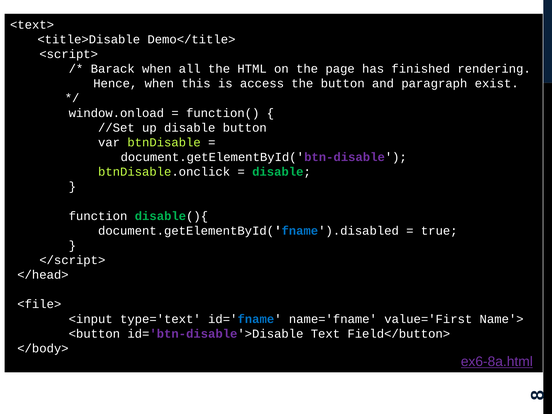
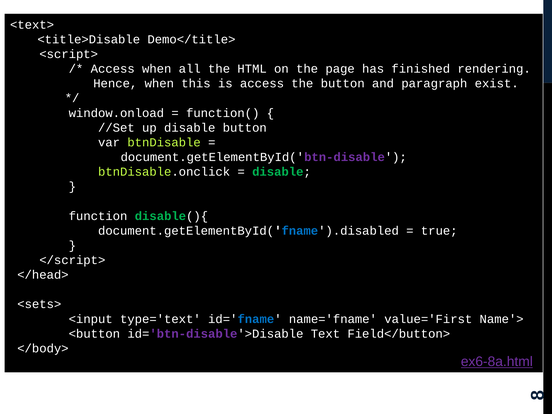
Barack: Barack -> Access (113, 69)
<file>: <file> -> <sets> (39, 304)
